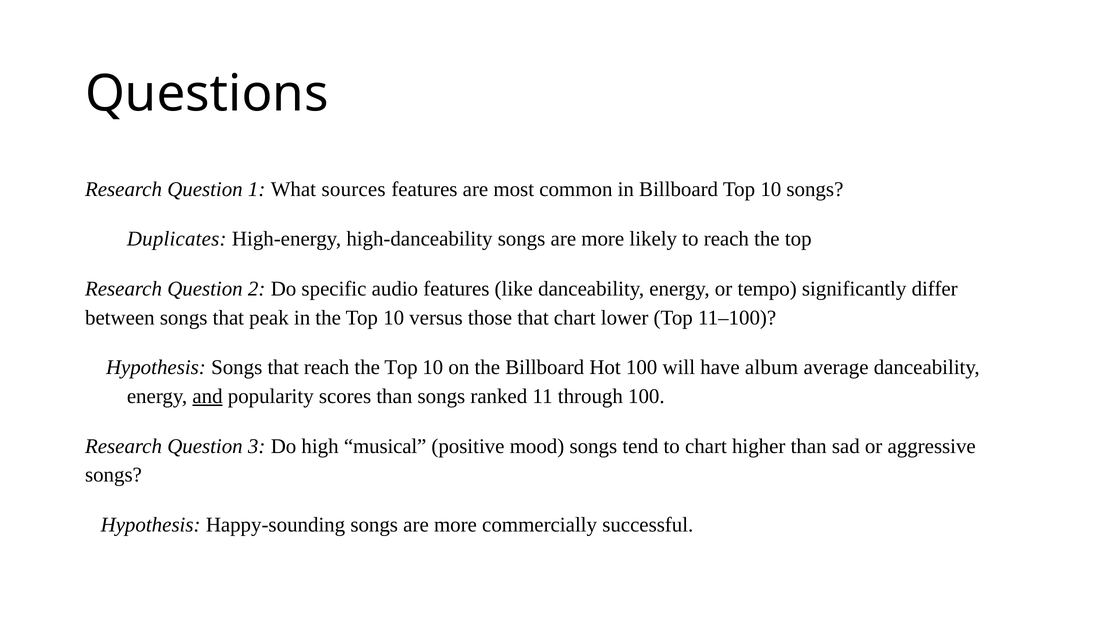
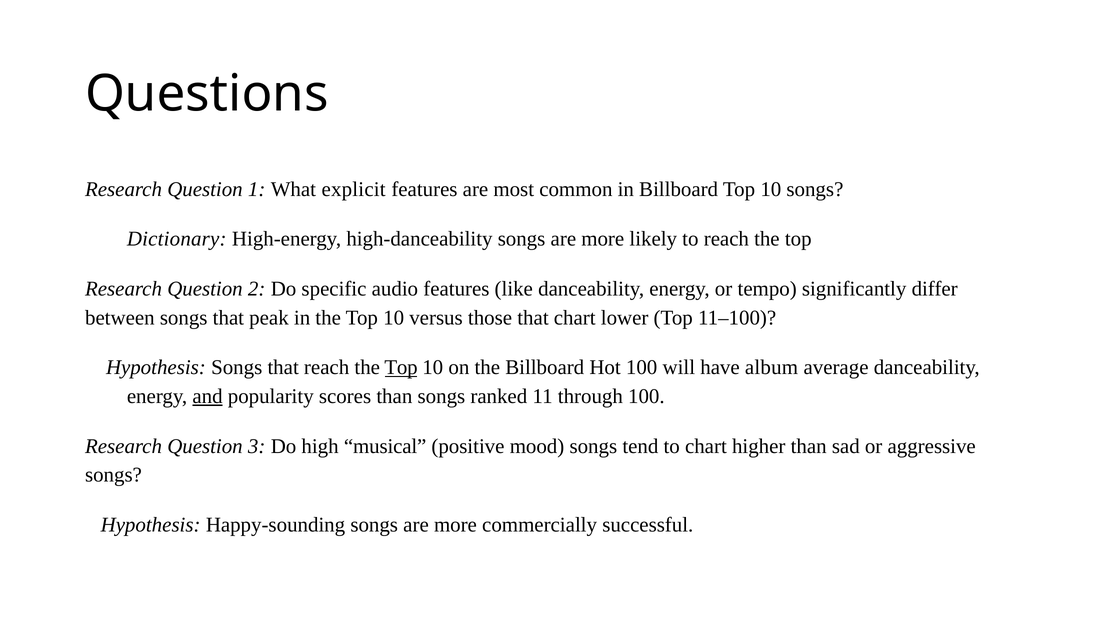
sources: sources -> explicit (354, 189)
Duplicates: Duplicates -> Dictionary (177, 239)
Top underline: none -> present (401, 367)
